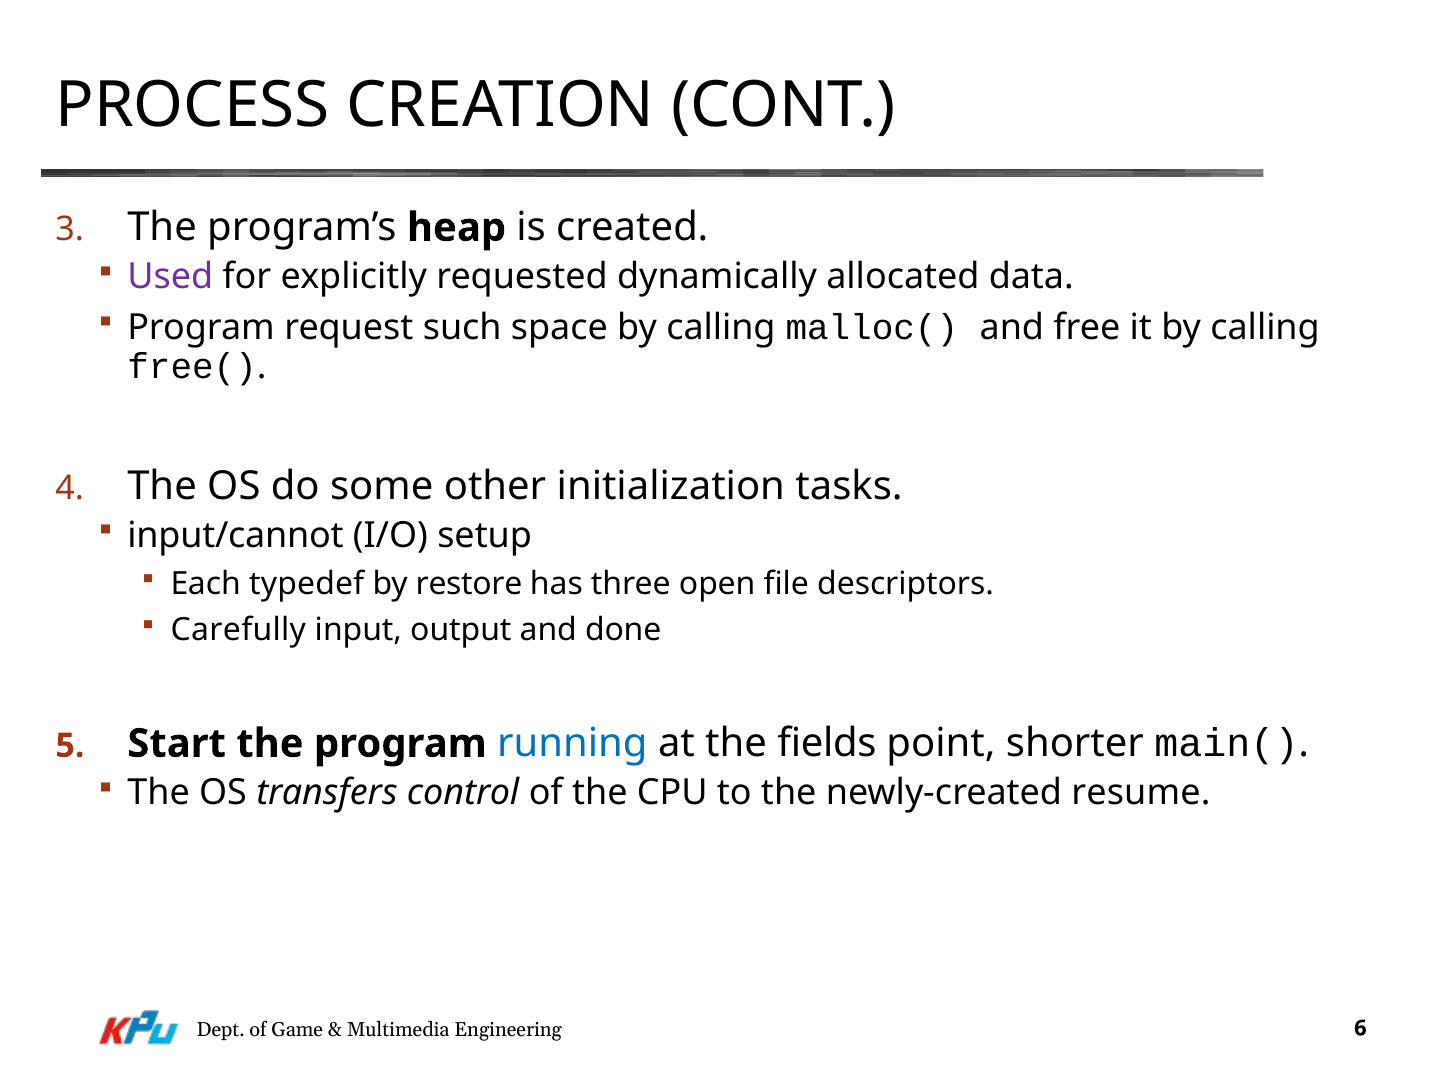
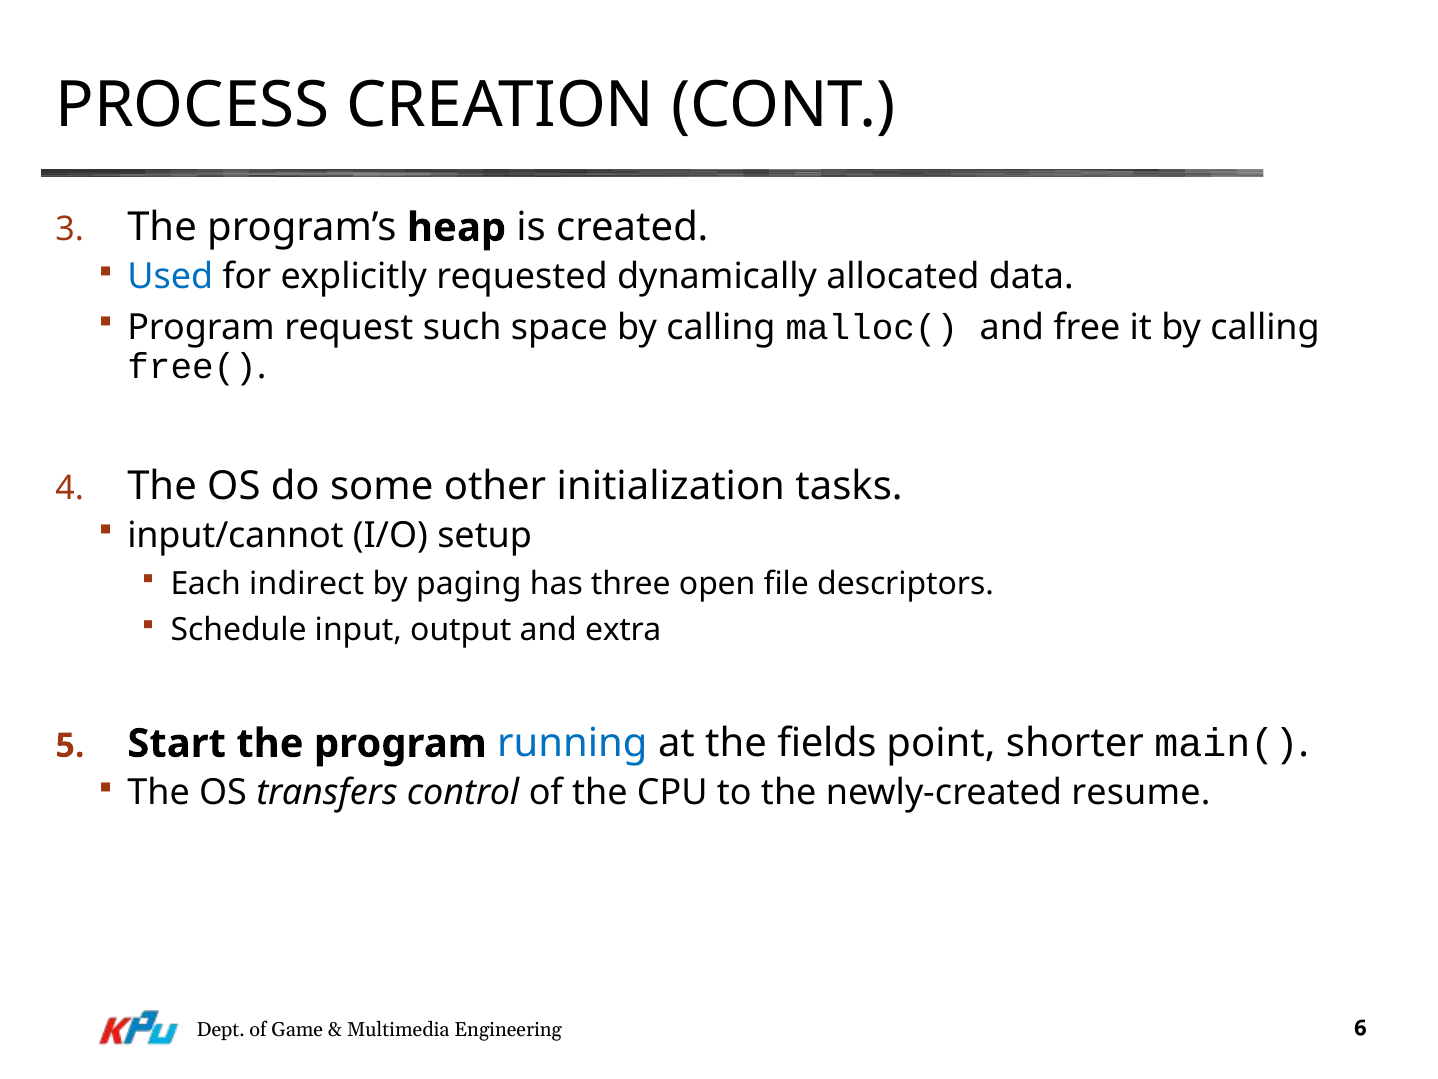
Used colour: purple -> blue (170, 277)
typedef: typedef -> indirect (307, 584)
restore: restore -> paging (469, 584)
Carefully: Carefully -> Schedule (239, 630)
done: done -> extra (623, 630)
